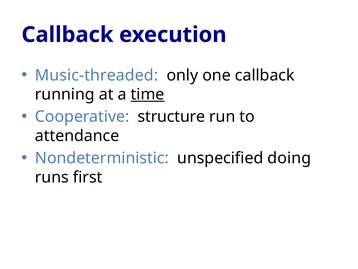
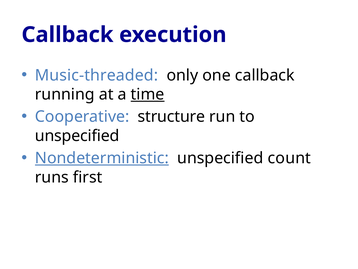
attendance: attendance -> unspecified (77, 136)
Nondeterministic underline: none -> present (102, 158)
doing: doing -> count (289, 158)
